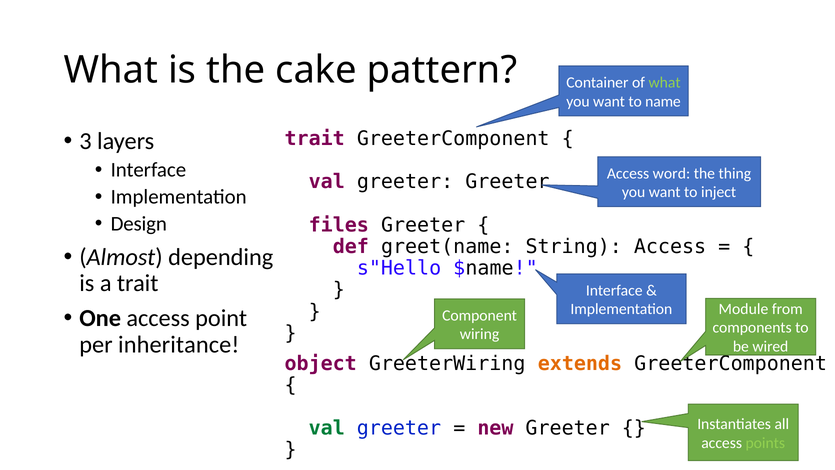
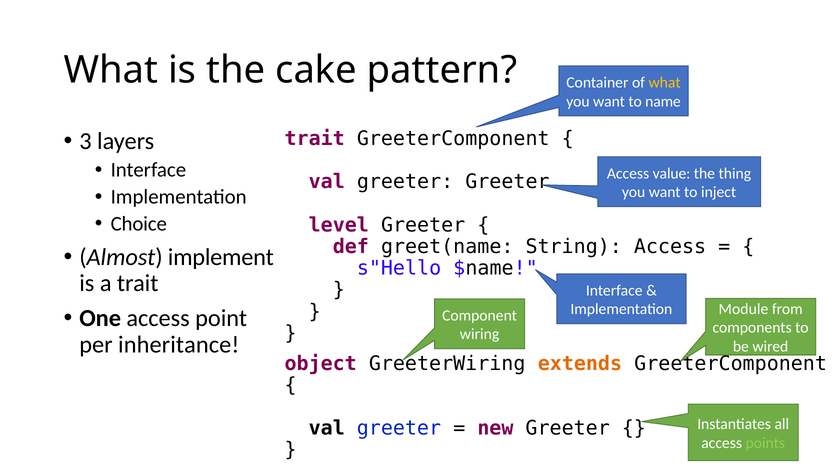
what colour: light green -> yellow (665, 83)
word: word -> value (672, 173)
Design: Design -> Choice (139, 224)
files: files -> level (339, 225)
depending: depending -> implement (221, 257)
val colour: green -> black (327, 428)
